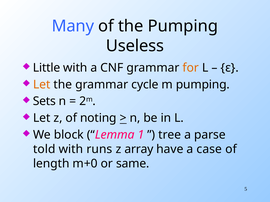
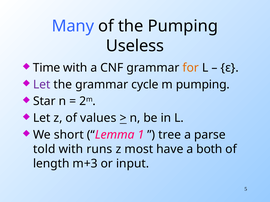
Little: Little -> Time (47, 68)
Let colour: orange -> purple (42, 85)
Sets: Sets -> Star (44, 101)
noting: noting -> values (98, 118)
block: block -> short (69, 135)
array: array -> most (139, 150)
case: case -> both (209, 150)
m+0: m+0 -> m+3 (85, 164)
same: same -> input (133, 164)
